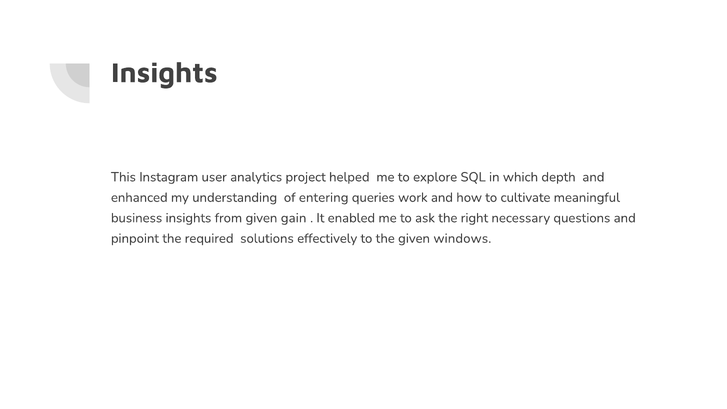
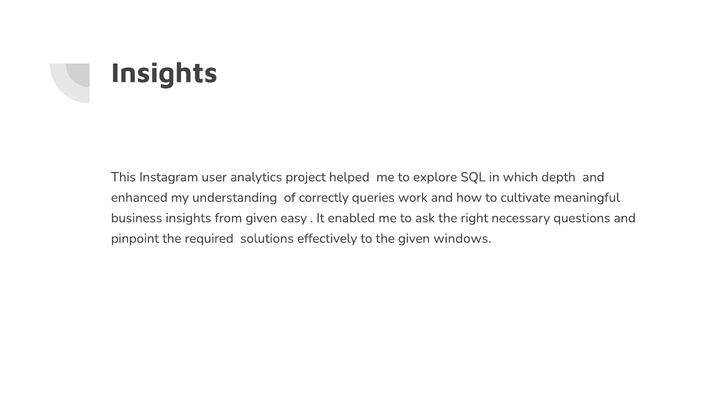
entering: entering -> correctly (324, 197)
gain: gain -> easy (294, 218)
